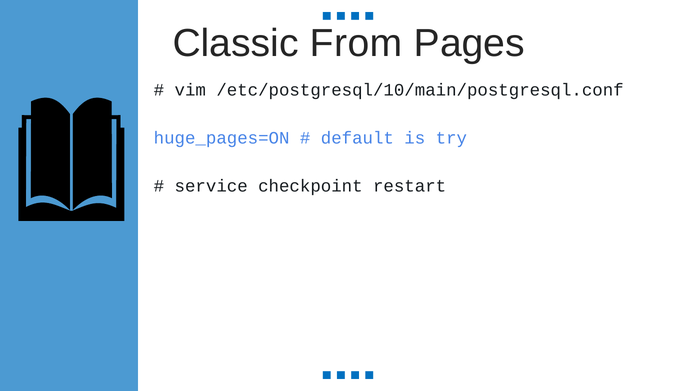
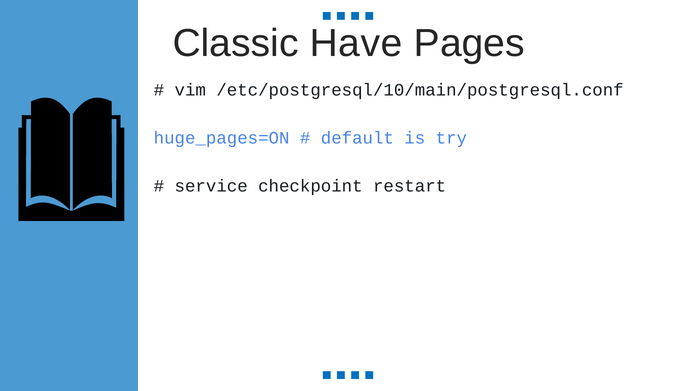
From: From -> Have (356, 43)
